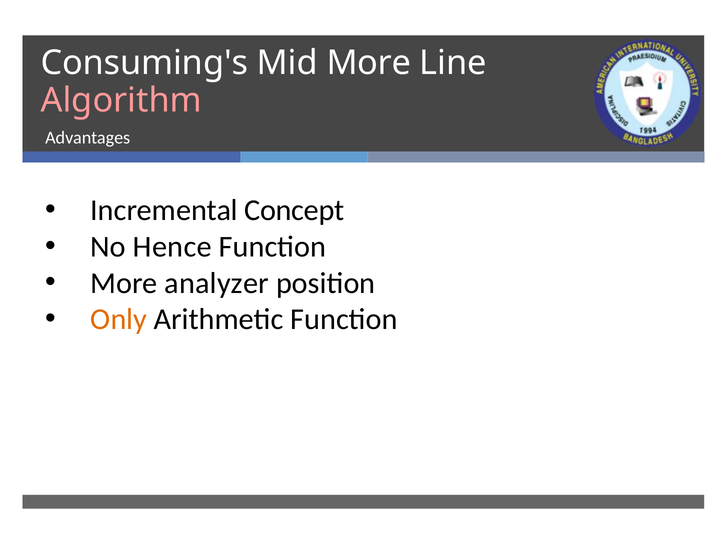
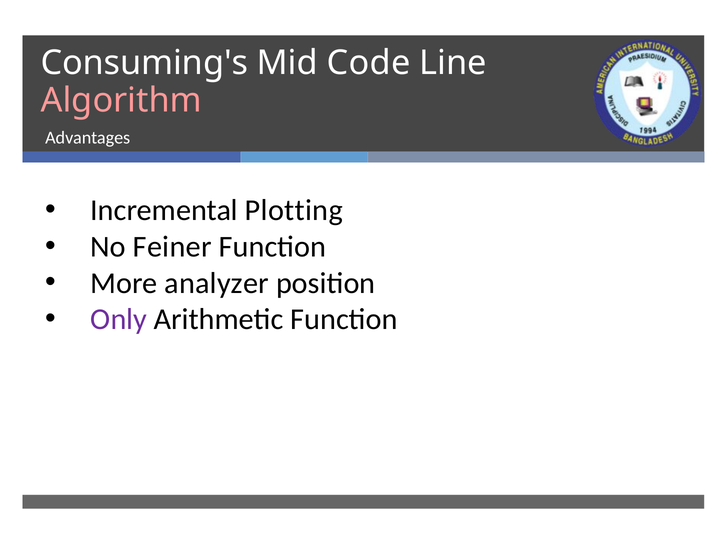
Mid More: More -> Code (369, 63)
Concept: Concept -> Plotting (294, 211)
Hence: Hence -> Feiner (172, 247)
Only colour: orange -> purple (119, 320)
